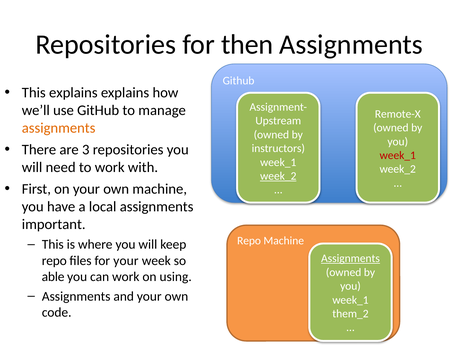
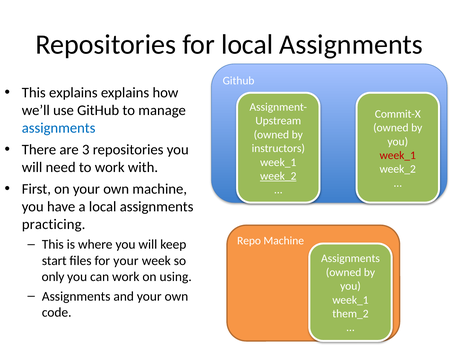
for then: then -> local (247, 44)
Remote-X: Remote-X -> Commit-X (398, 114)
assignments colour: orange -> blue (59, 128)
important: important -> practicing (54, 224)
Assignments underline: present -> none (350, 258)
repo: repo -> start (54, 260)
able: able -> only (53, 276)
